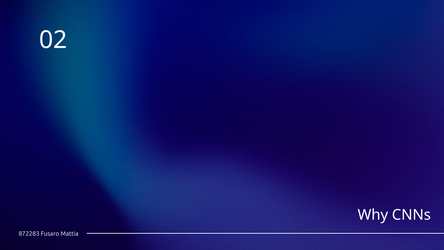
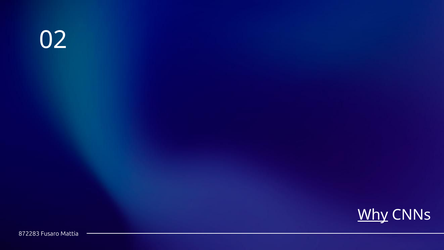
Why underline: none -> present (373, 215)
